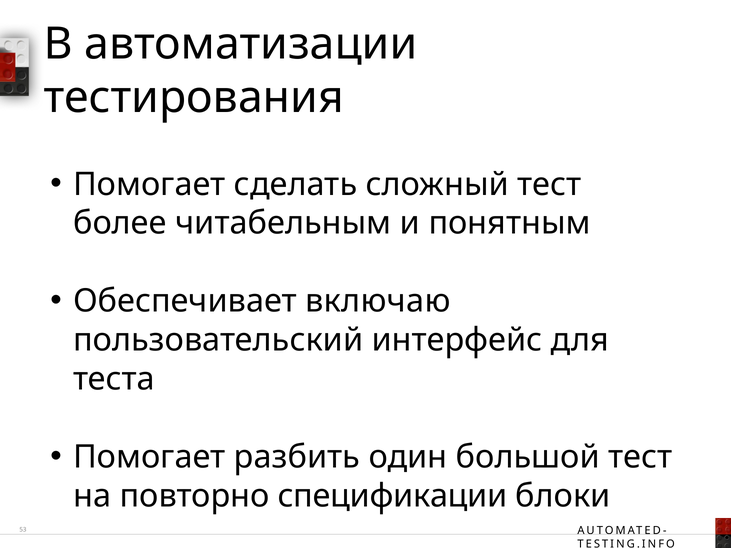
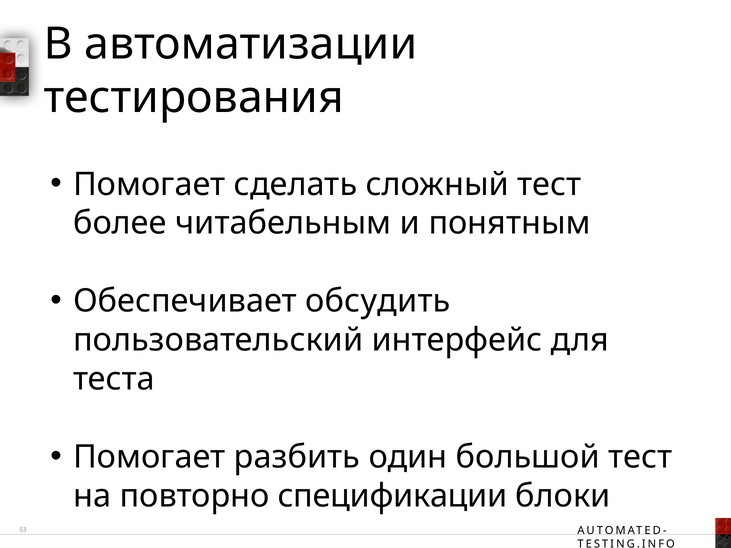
включаю: включаю -> обсудить (378, 301)
